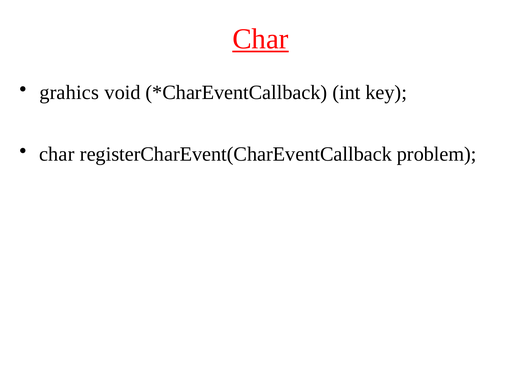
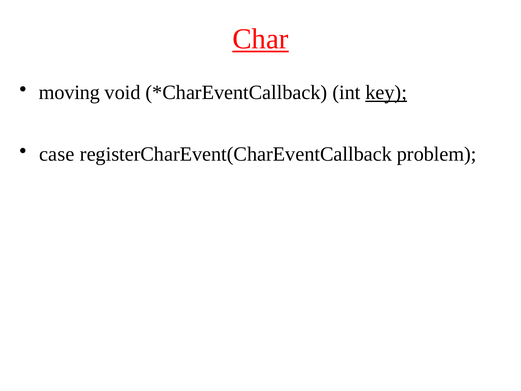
grahics: grahics -> moving (69, 93)
key underline: none -> present (386, 93)
char: char -> case (57, 154)
